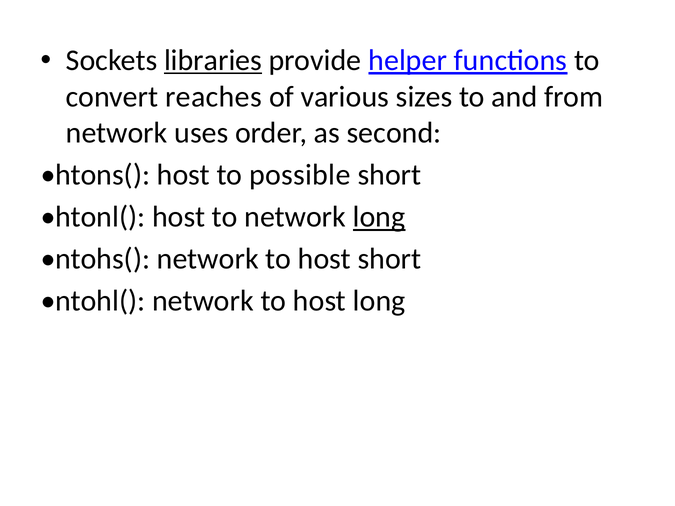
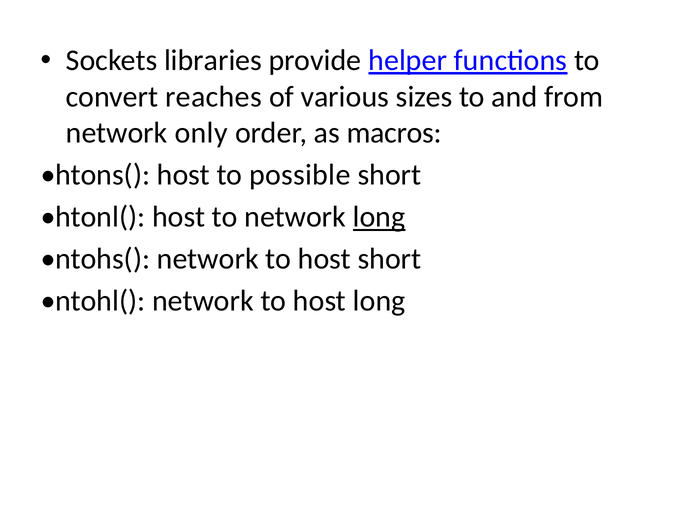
libraries underline: present -> none (213, 60)
uses: uses -> only (201, 133)
second: second -> macros (394, 133)
